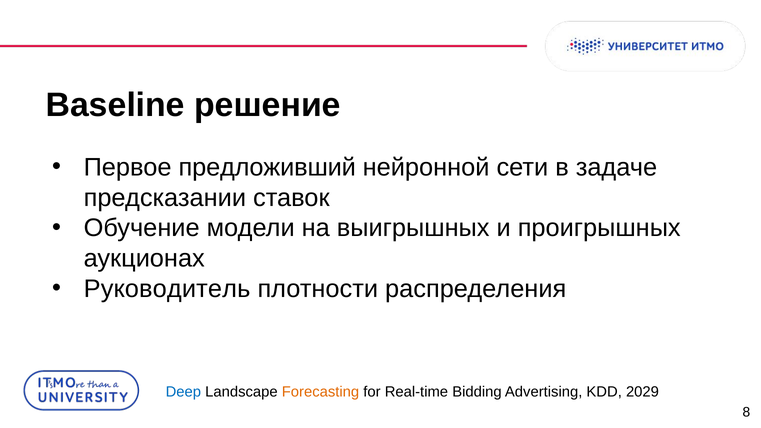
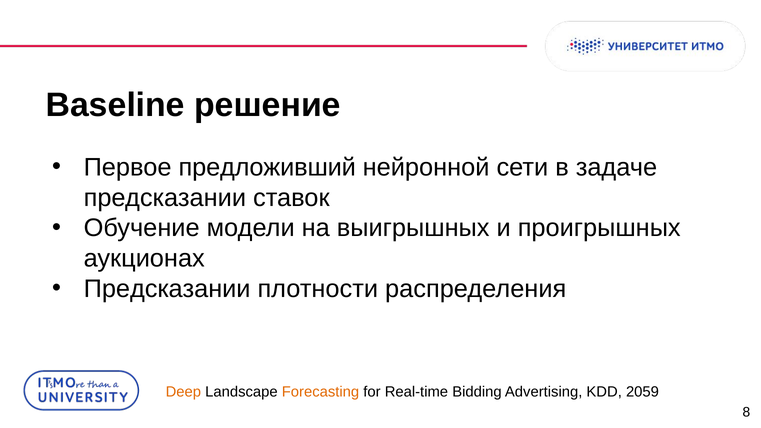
Руководитель: Руководитель -> Предсказании (167, 289)
Deep colour: blue -> orange (183, 392)
2029: 2029 -> 2059 (642, 392)
